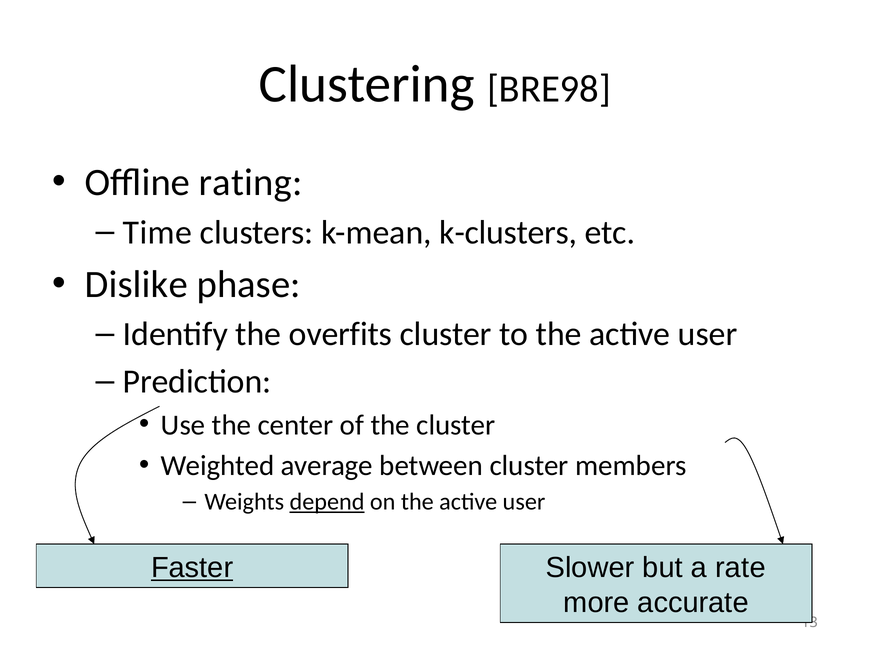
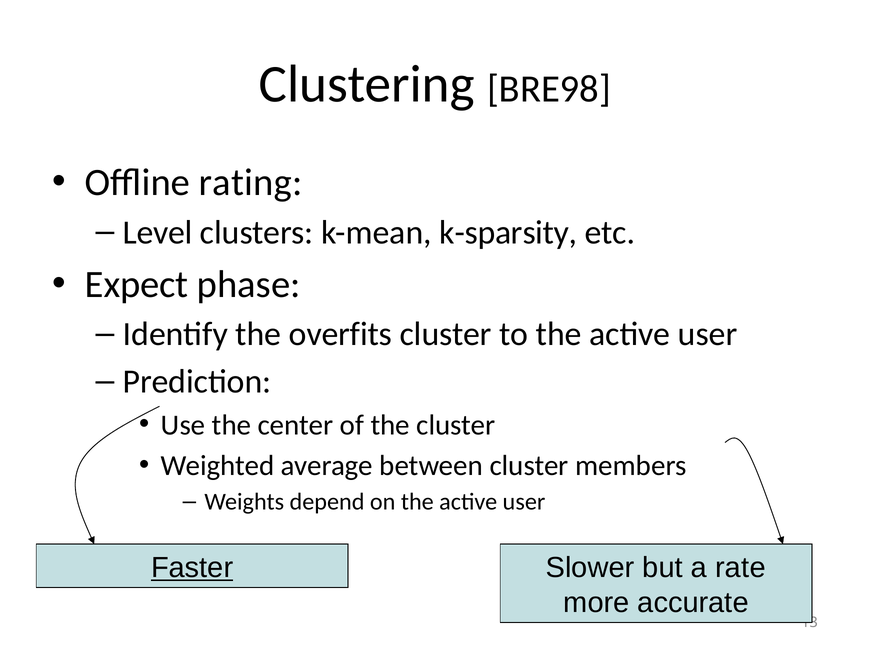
Time: Time -> Level (158, 232)
k-clusters: k-clusters -> k-sparsity (508, 232)
Dislike: Dislike -> Expect (137, 284)
depend underline: present -> none (327, 502)
